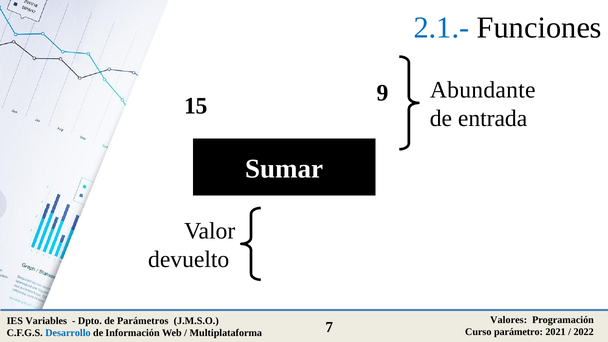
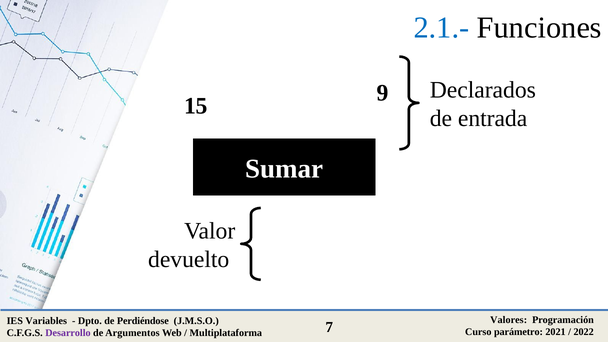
Abundante: Abundante -> Declarados (483, 90)
Parámetros: Parámetros -> Perdiéndose (143, 321)
Desarrollo colour: blue -> purple (68, 333)
Información: Información -> Argumentos (132, 333)
